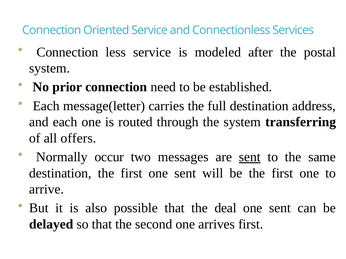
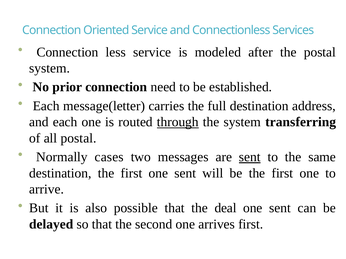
through underline: none -> present (178, 122)
all offers: offers -> postal (79, 138)
occur: occur -> cases (109, 157)
